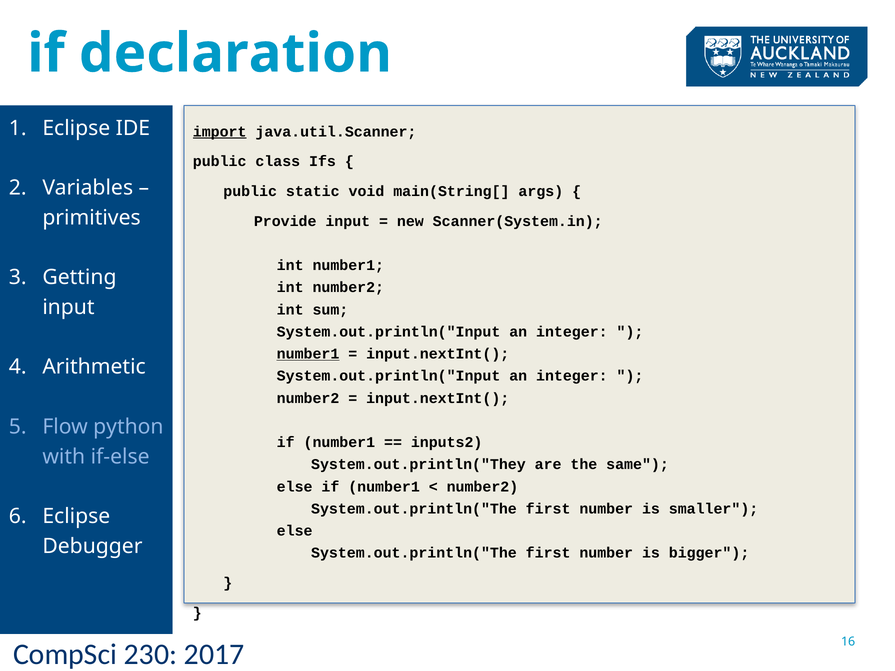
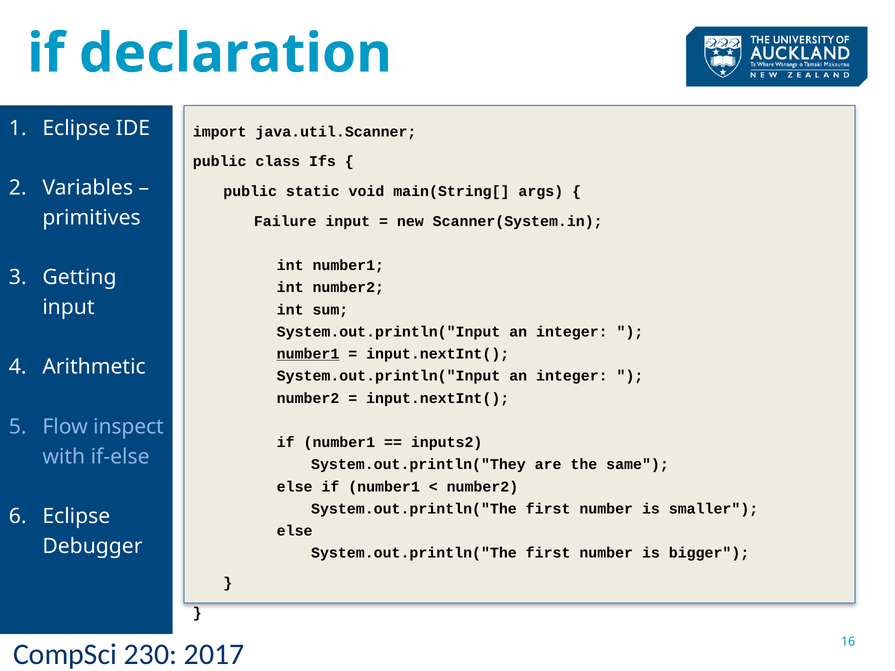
import underline: present -> none (220, 132)
Provide: Provide -> Failure (285, 221)
python: python -> inspect (128, 427)
